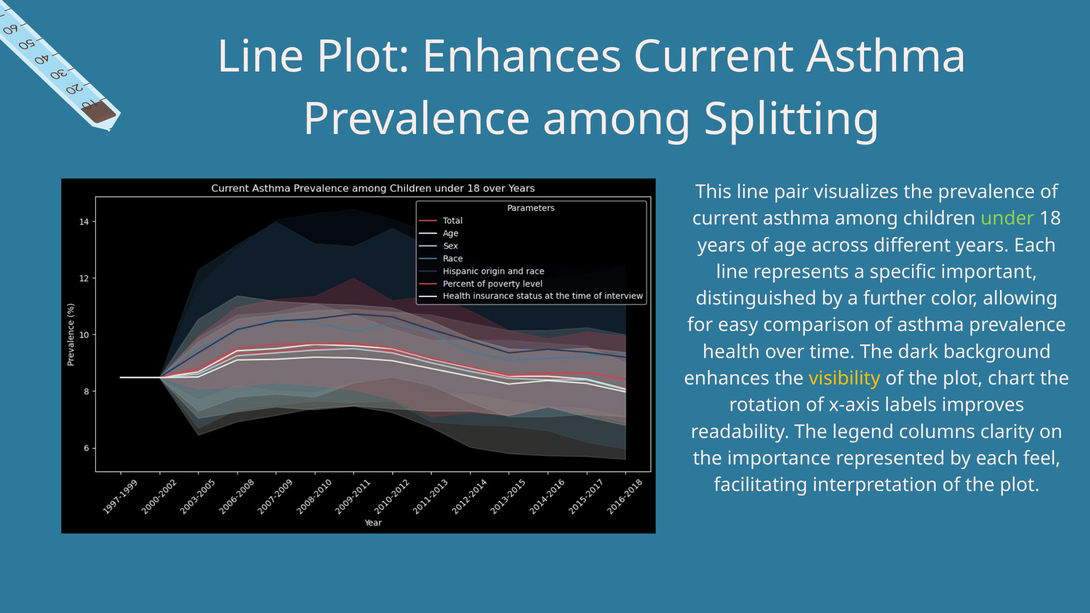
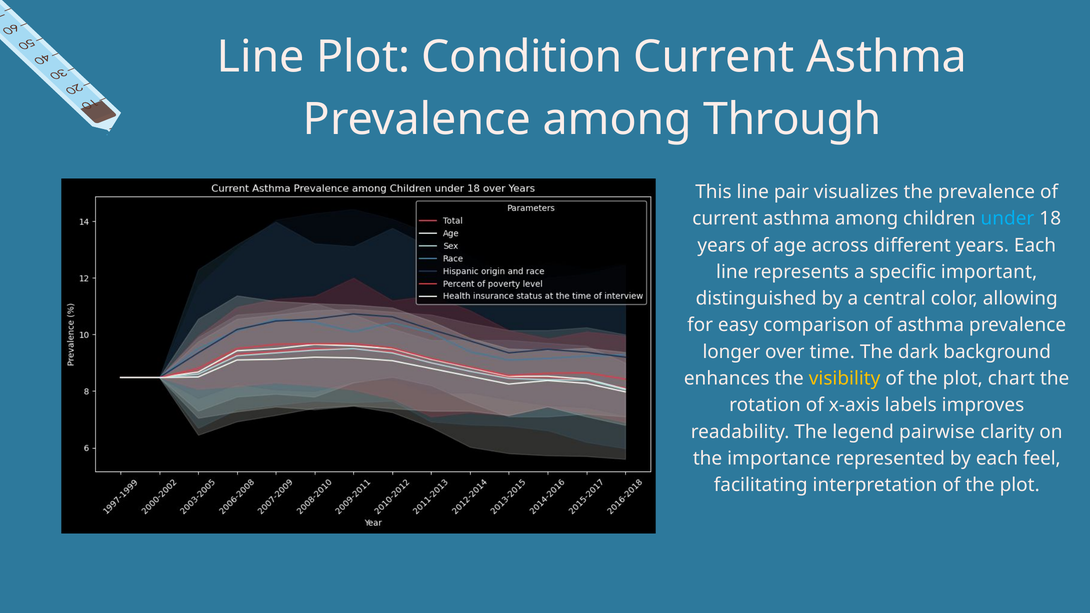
Plot Enhances: Enhances -> Condition (522, 57)
Splitting: Splitting -> Through (792, 120)
under colour: light green -> light blue (1007, 219)
further: further -> central (894, 299)
health: health -> longer (731, 352)
columns: columns -> pairwise (937, 432)
